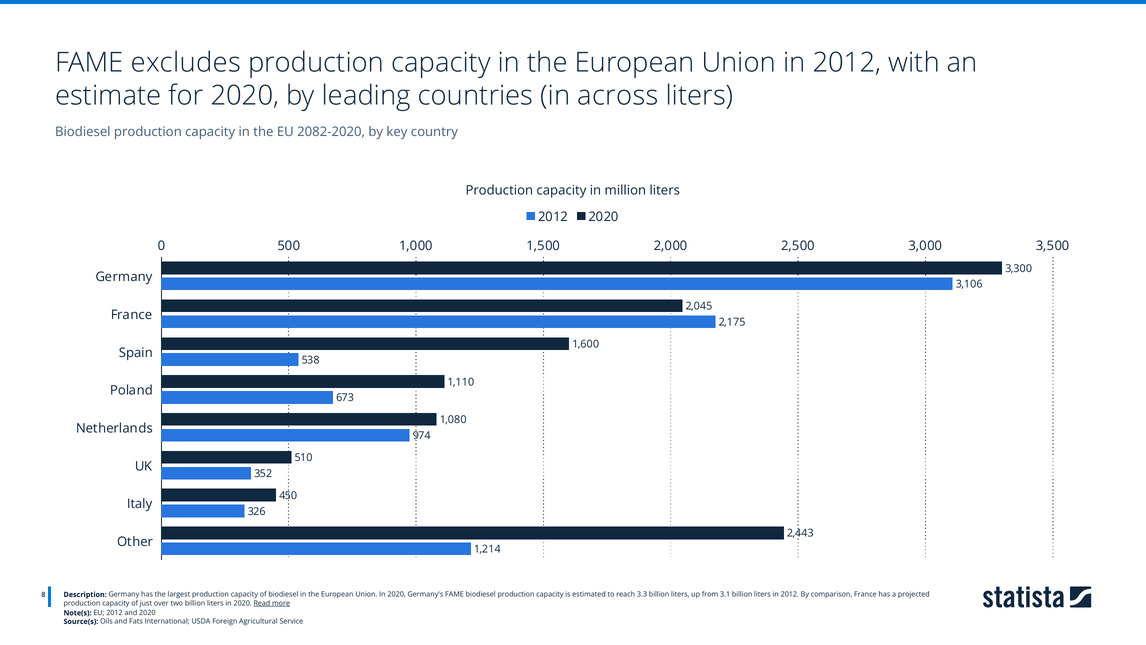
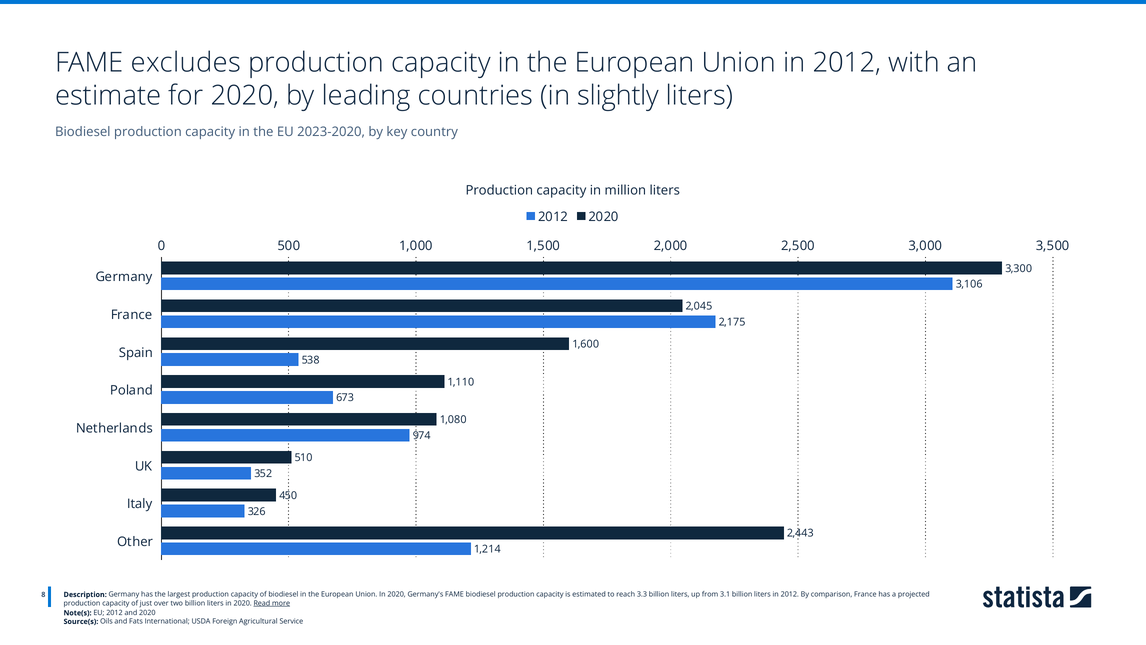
across: across -> slightly (618, 96)
2082-2020: 2082-2020 -> 2023-2020 (331, 132)
